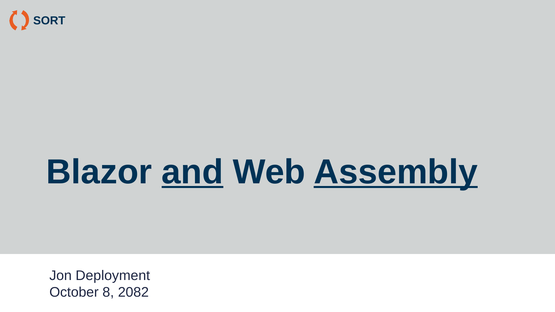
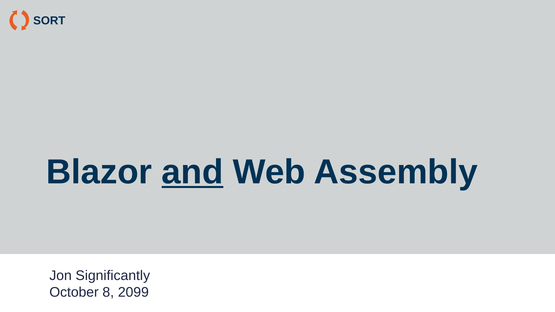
Assembly underline: present -> none (396, 172)
Deployment: Deployment -> Significantly (113, 276)
2082: 2082 -> 2099 (133, 292)
